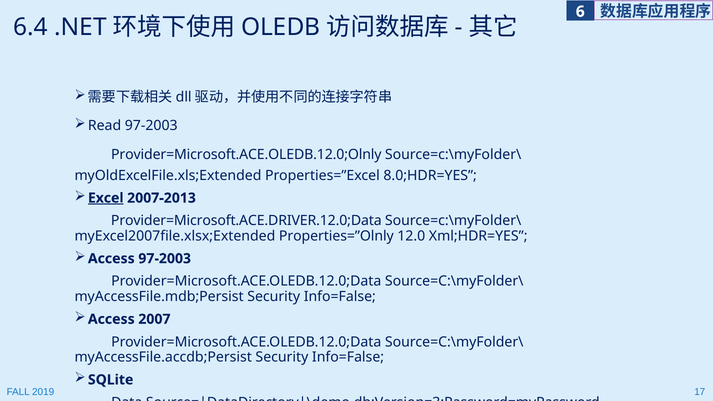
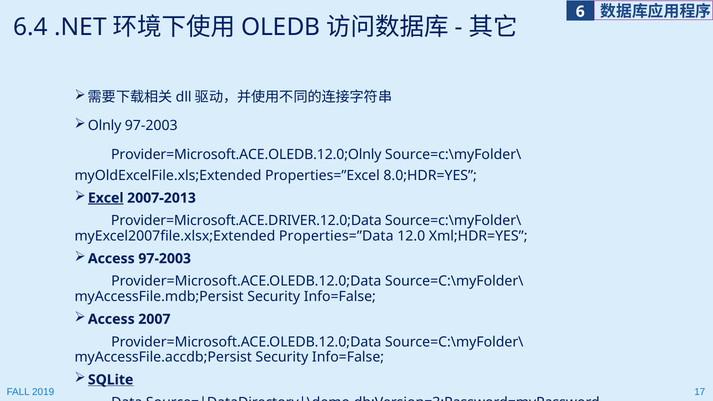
Read: Read -> Olnly (105, 126)
Properties=”Olnly: Properties=”Olnly -> Properties=”Data (336, 236)
SQLite underline: none -> present (111, 380)
